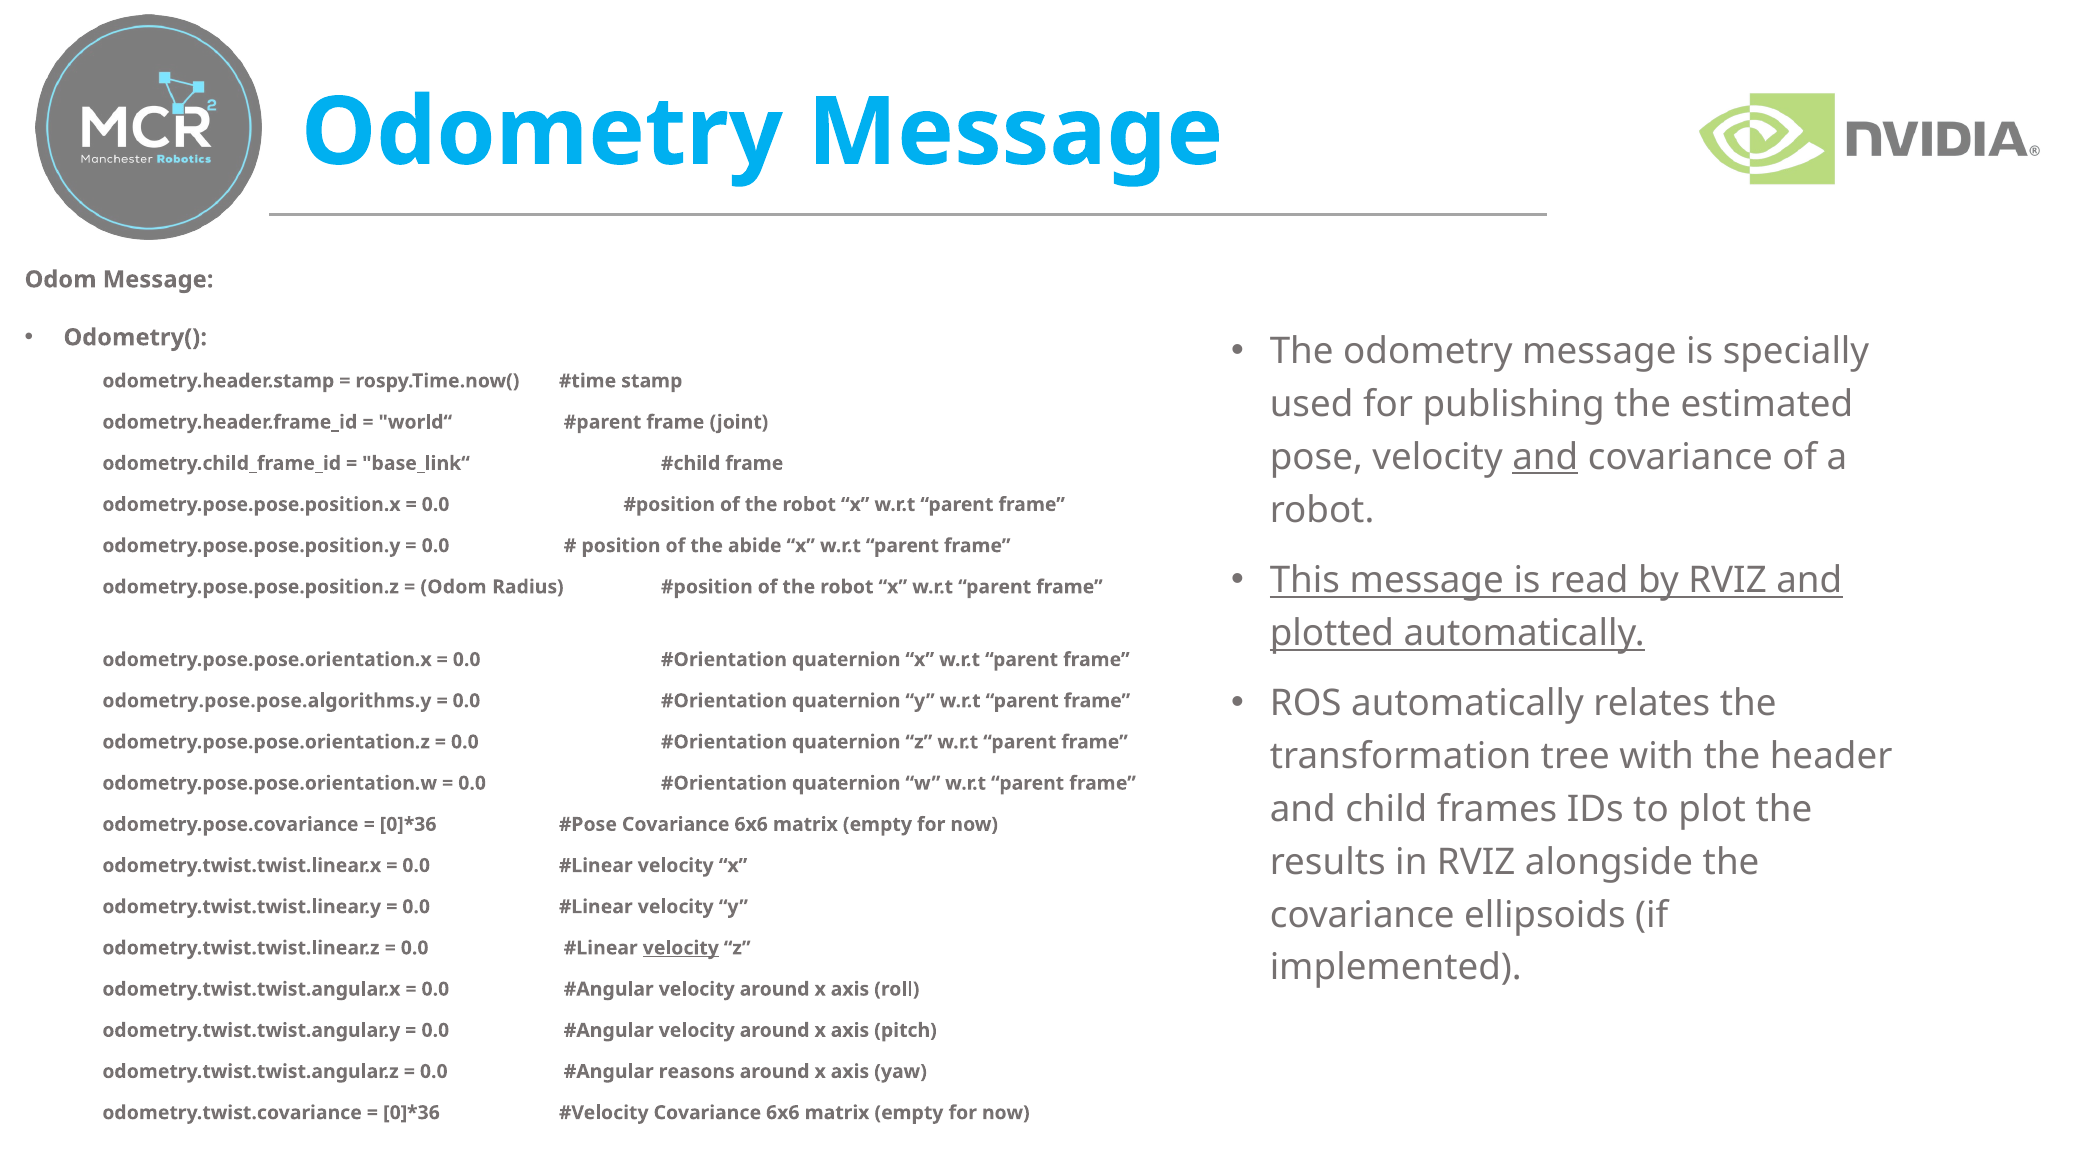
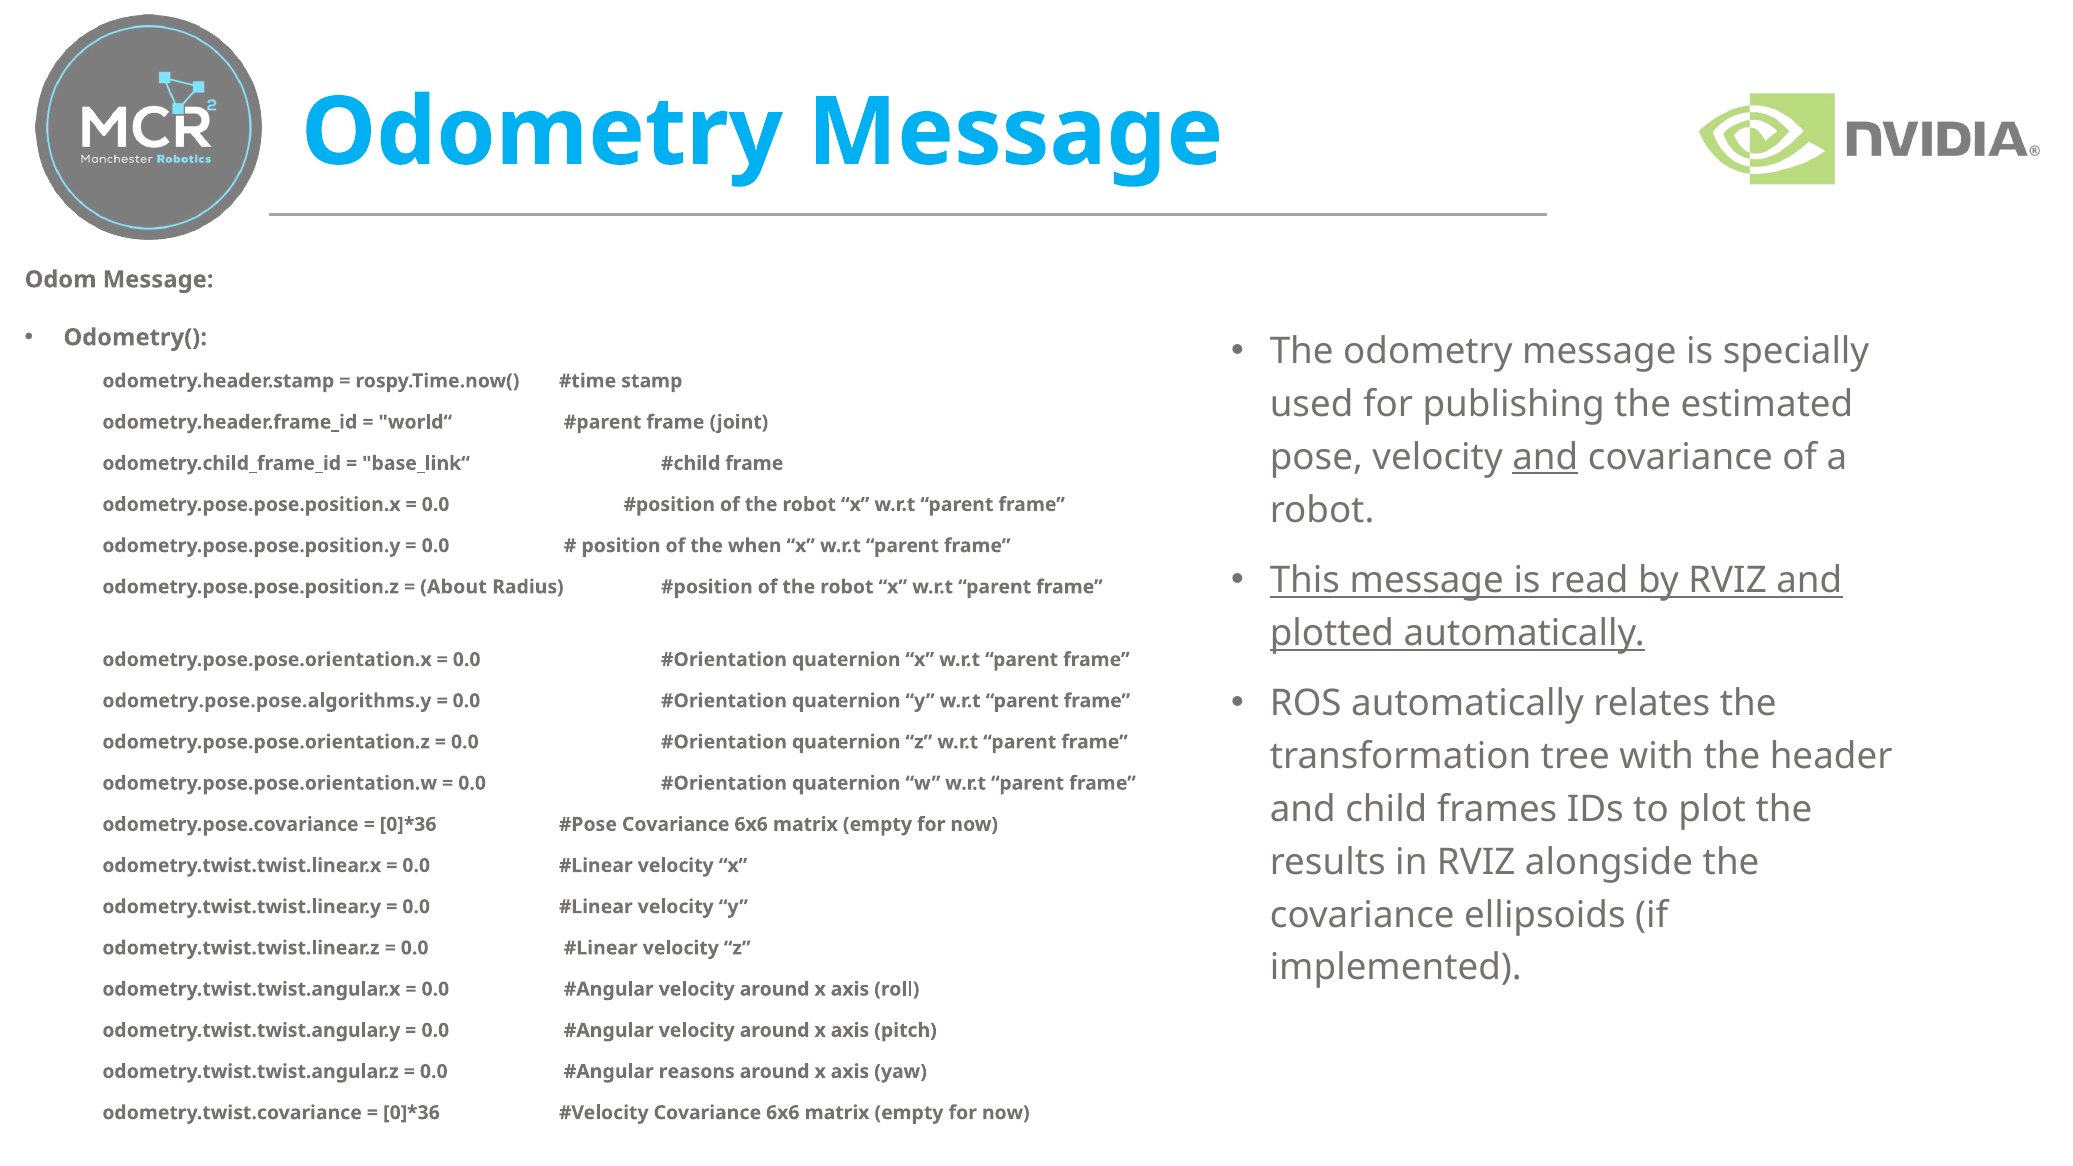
abide: abide -> when (755, 546)
Odom: Odom -> About (454, 587)
velocity underline: present -> none (681, 948)
